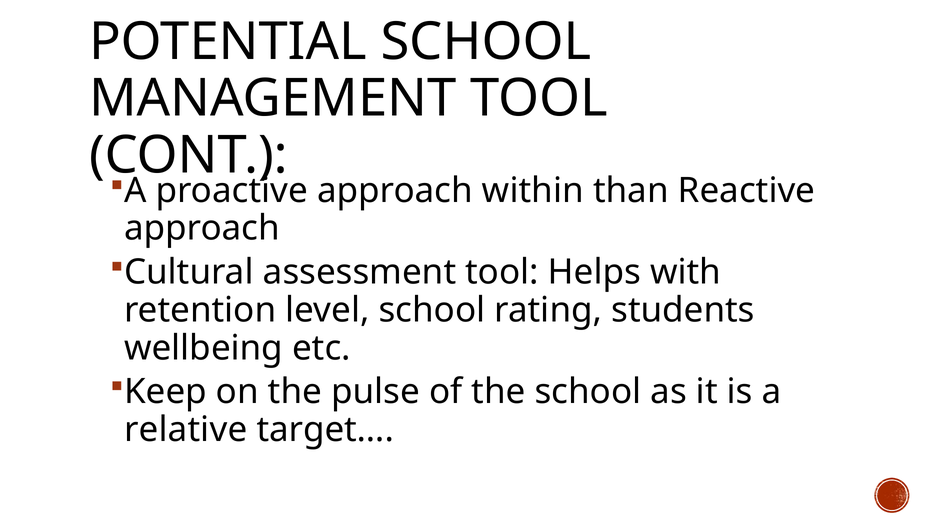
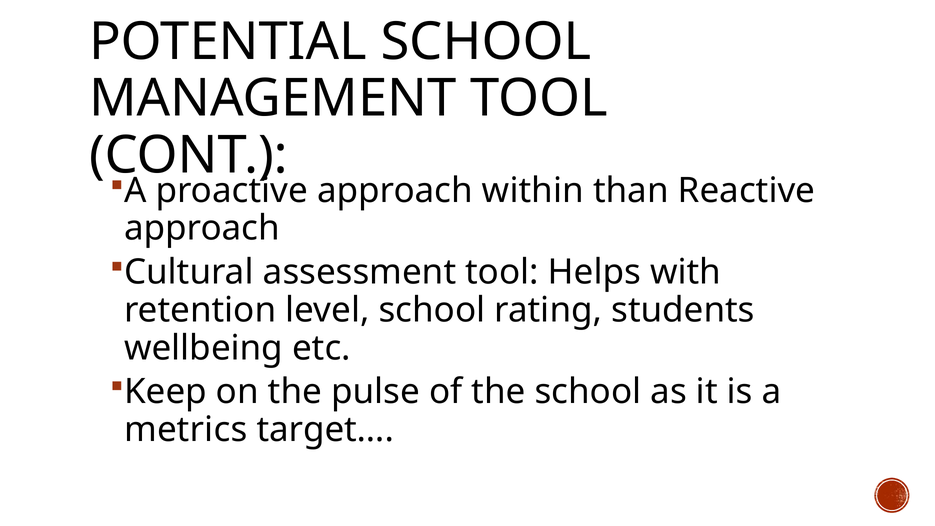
relative: relative -> metrics (186, 429)
